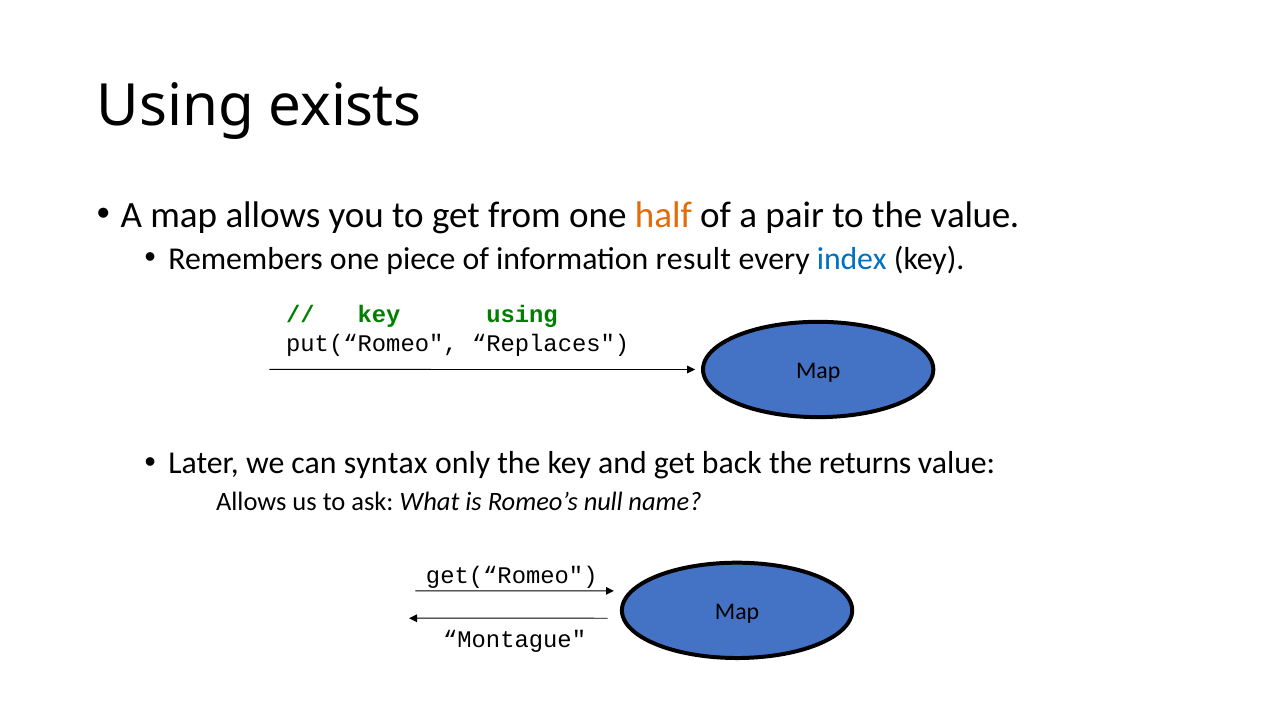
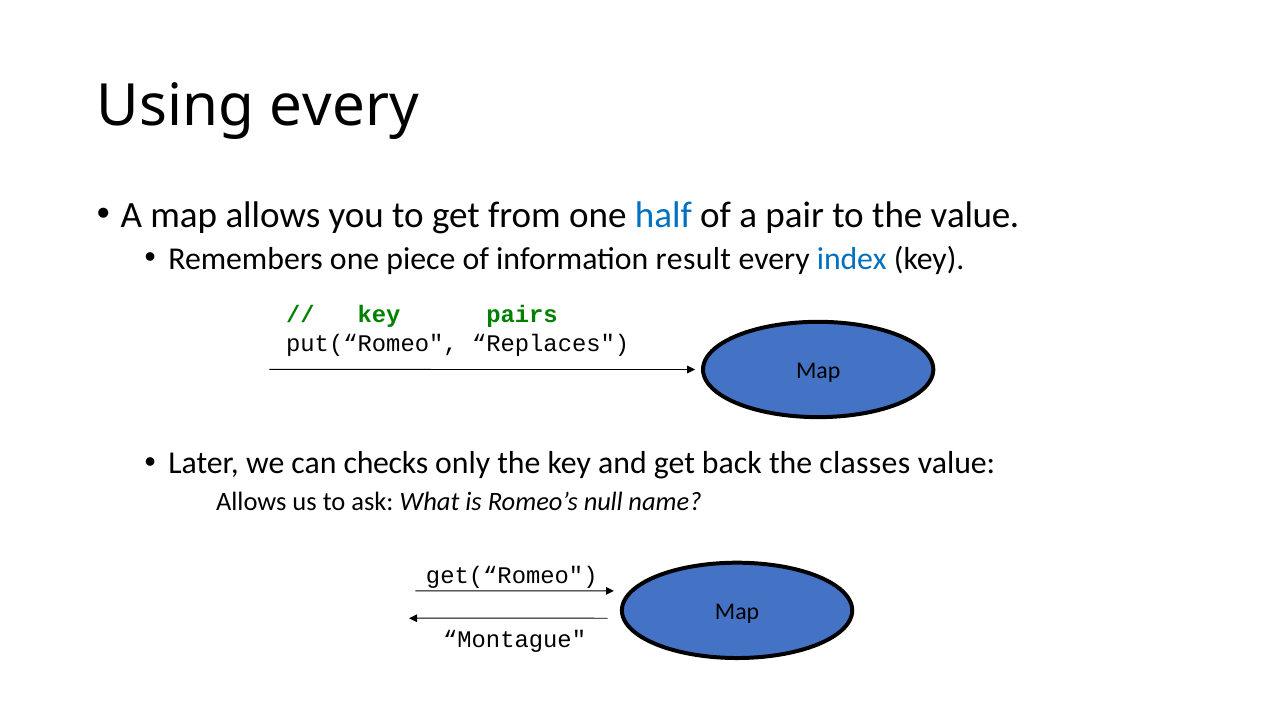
Using exists: exists -> every (344, 107)
half colour: orange -> blue (663, 215)
key using: using -> pairs (522, 315)
syntax: syntax -> checks (386, 463)
returns: returns -> classes (865, 463)
